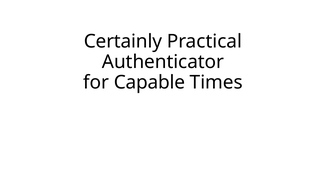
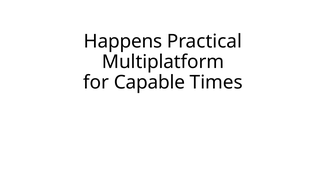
Certainly: Certainly -> Happens (123, 41)
Authenticator: Authenticator -> Multiplatform (163, 62)
